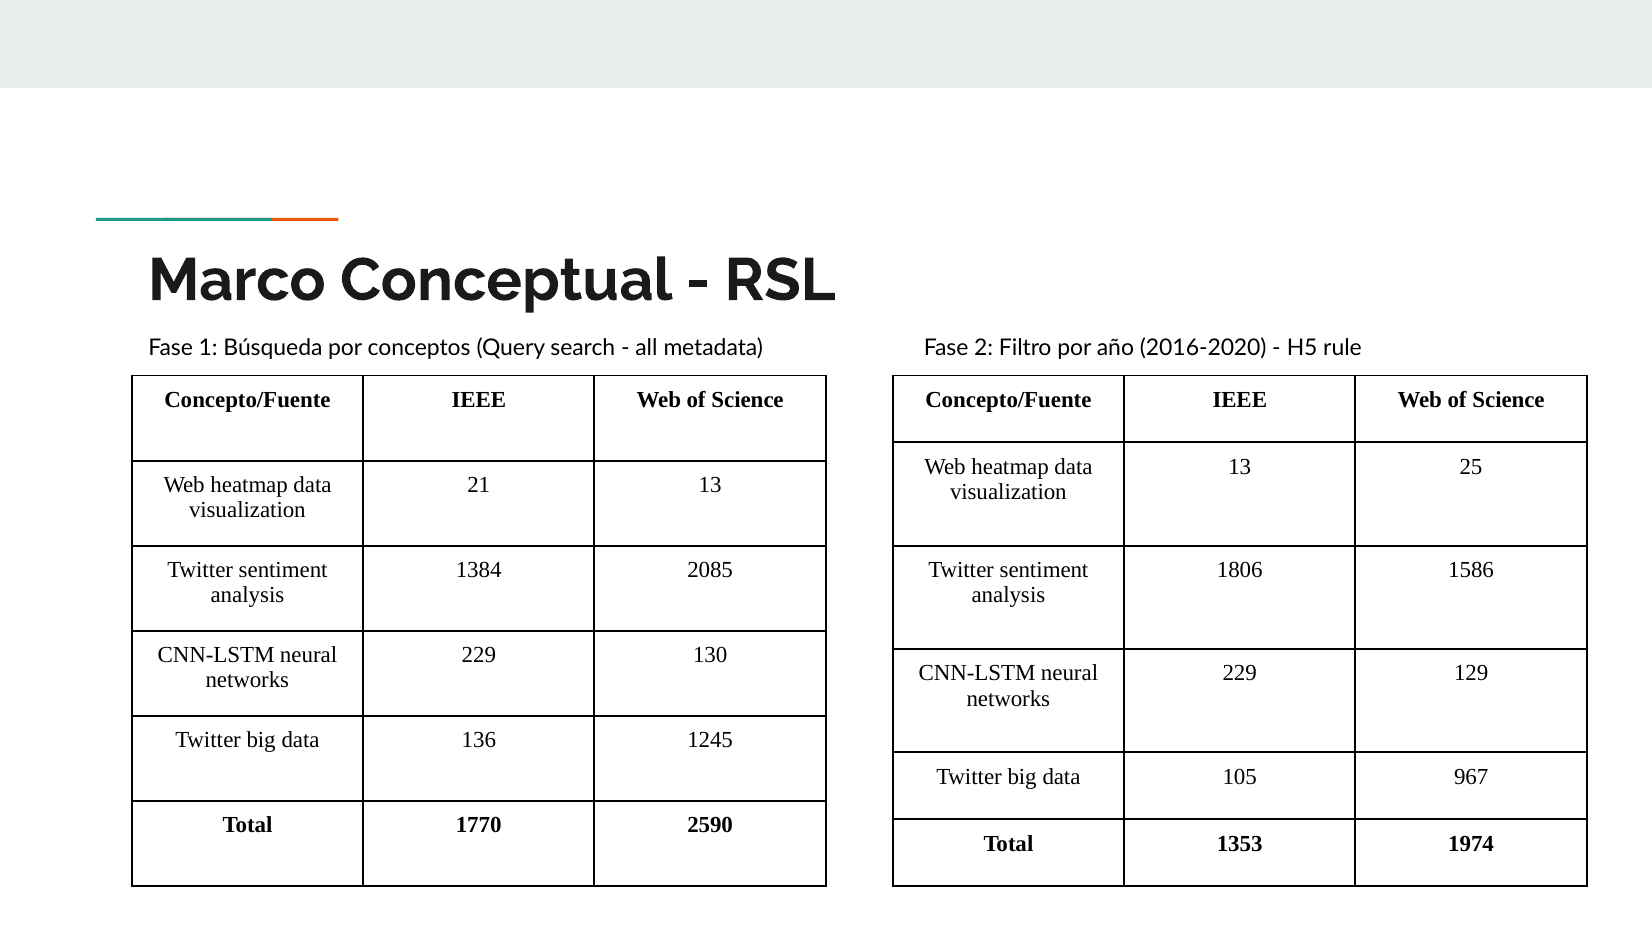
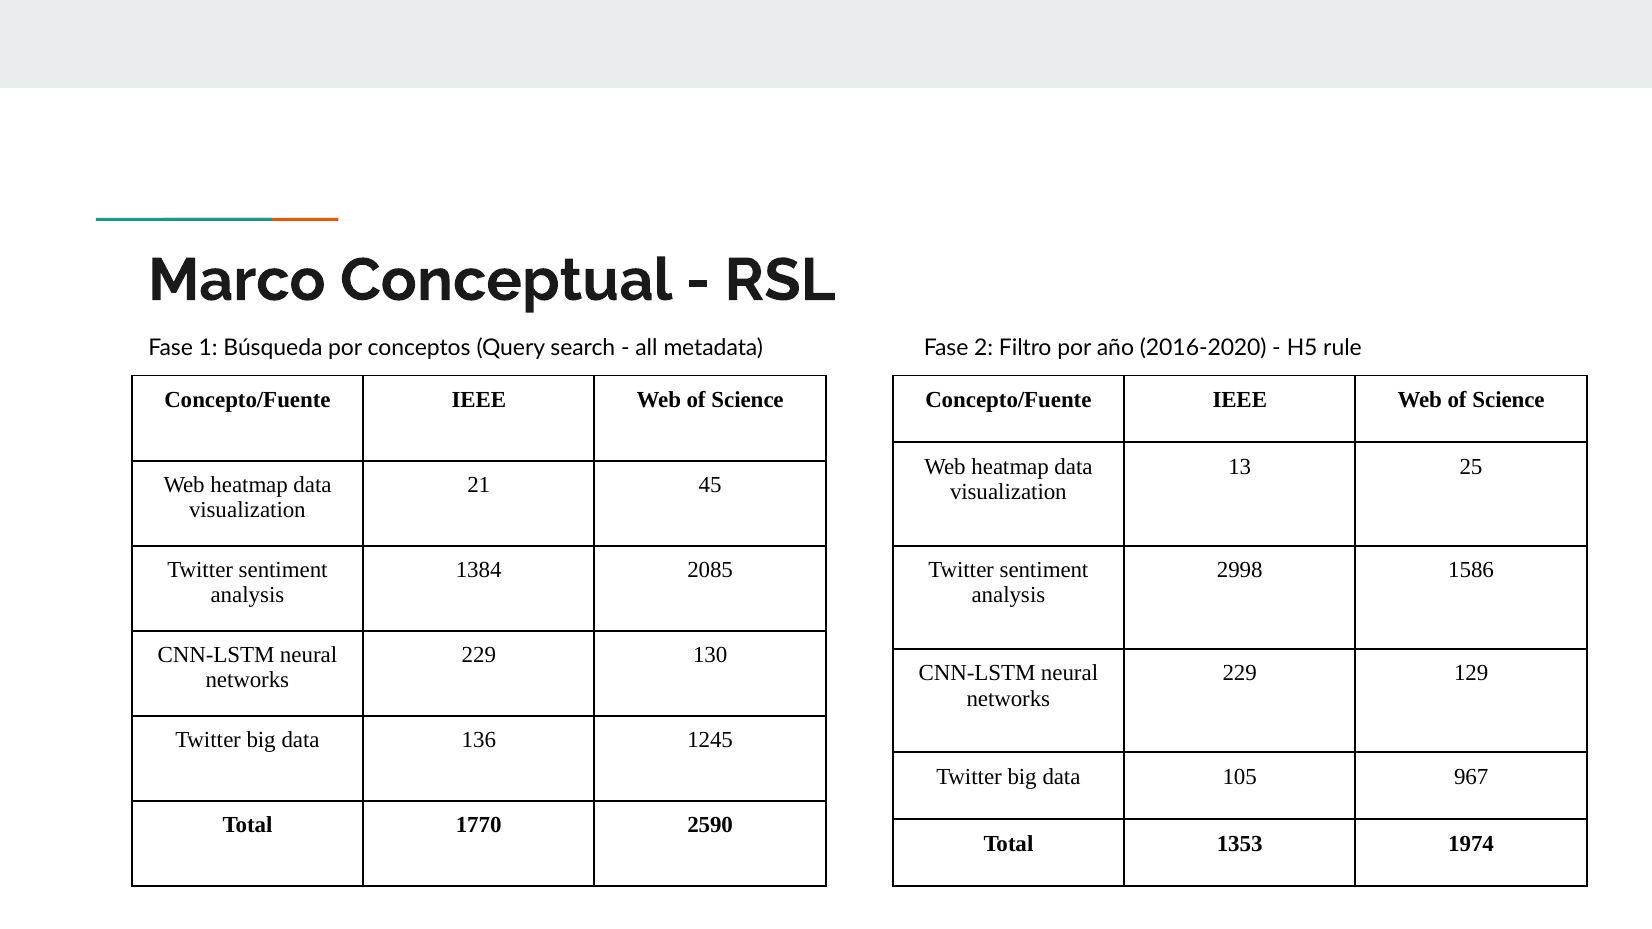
21 13: 13 -> 45 (710, 485)
1806: 1806 -> 2998 (1240, 570)
